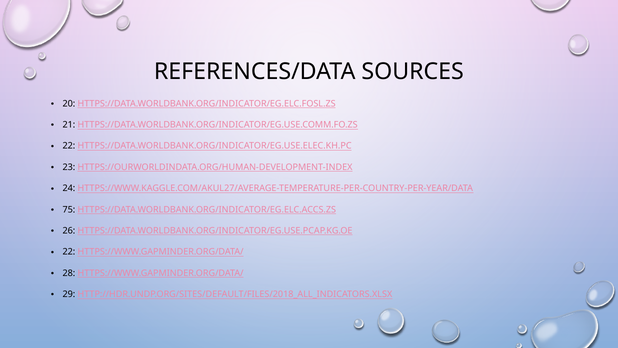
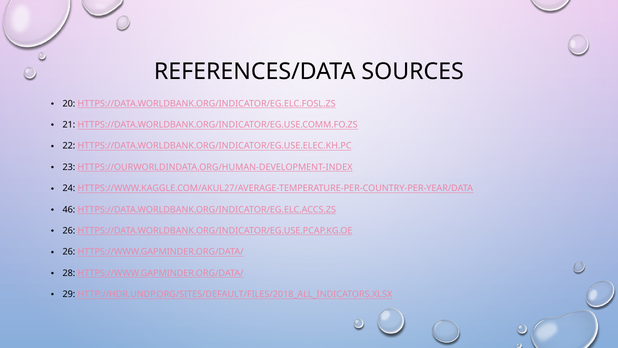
75: 75 -> 46 (69, 209)
22: 22 -> 26 (69, 252)
